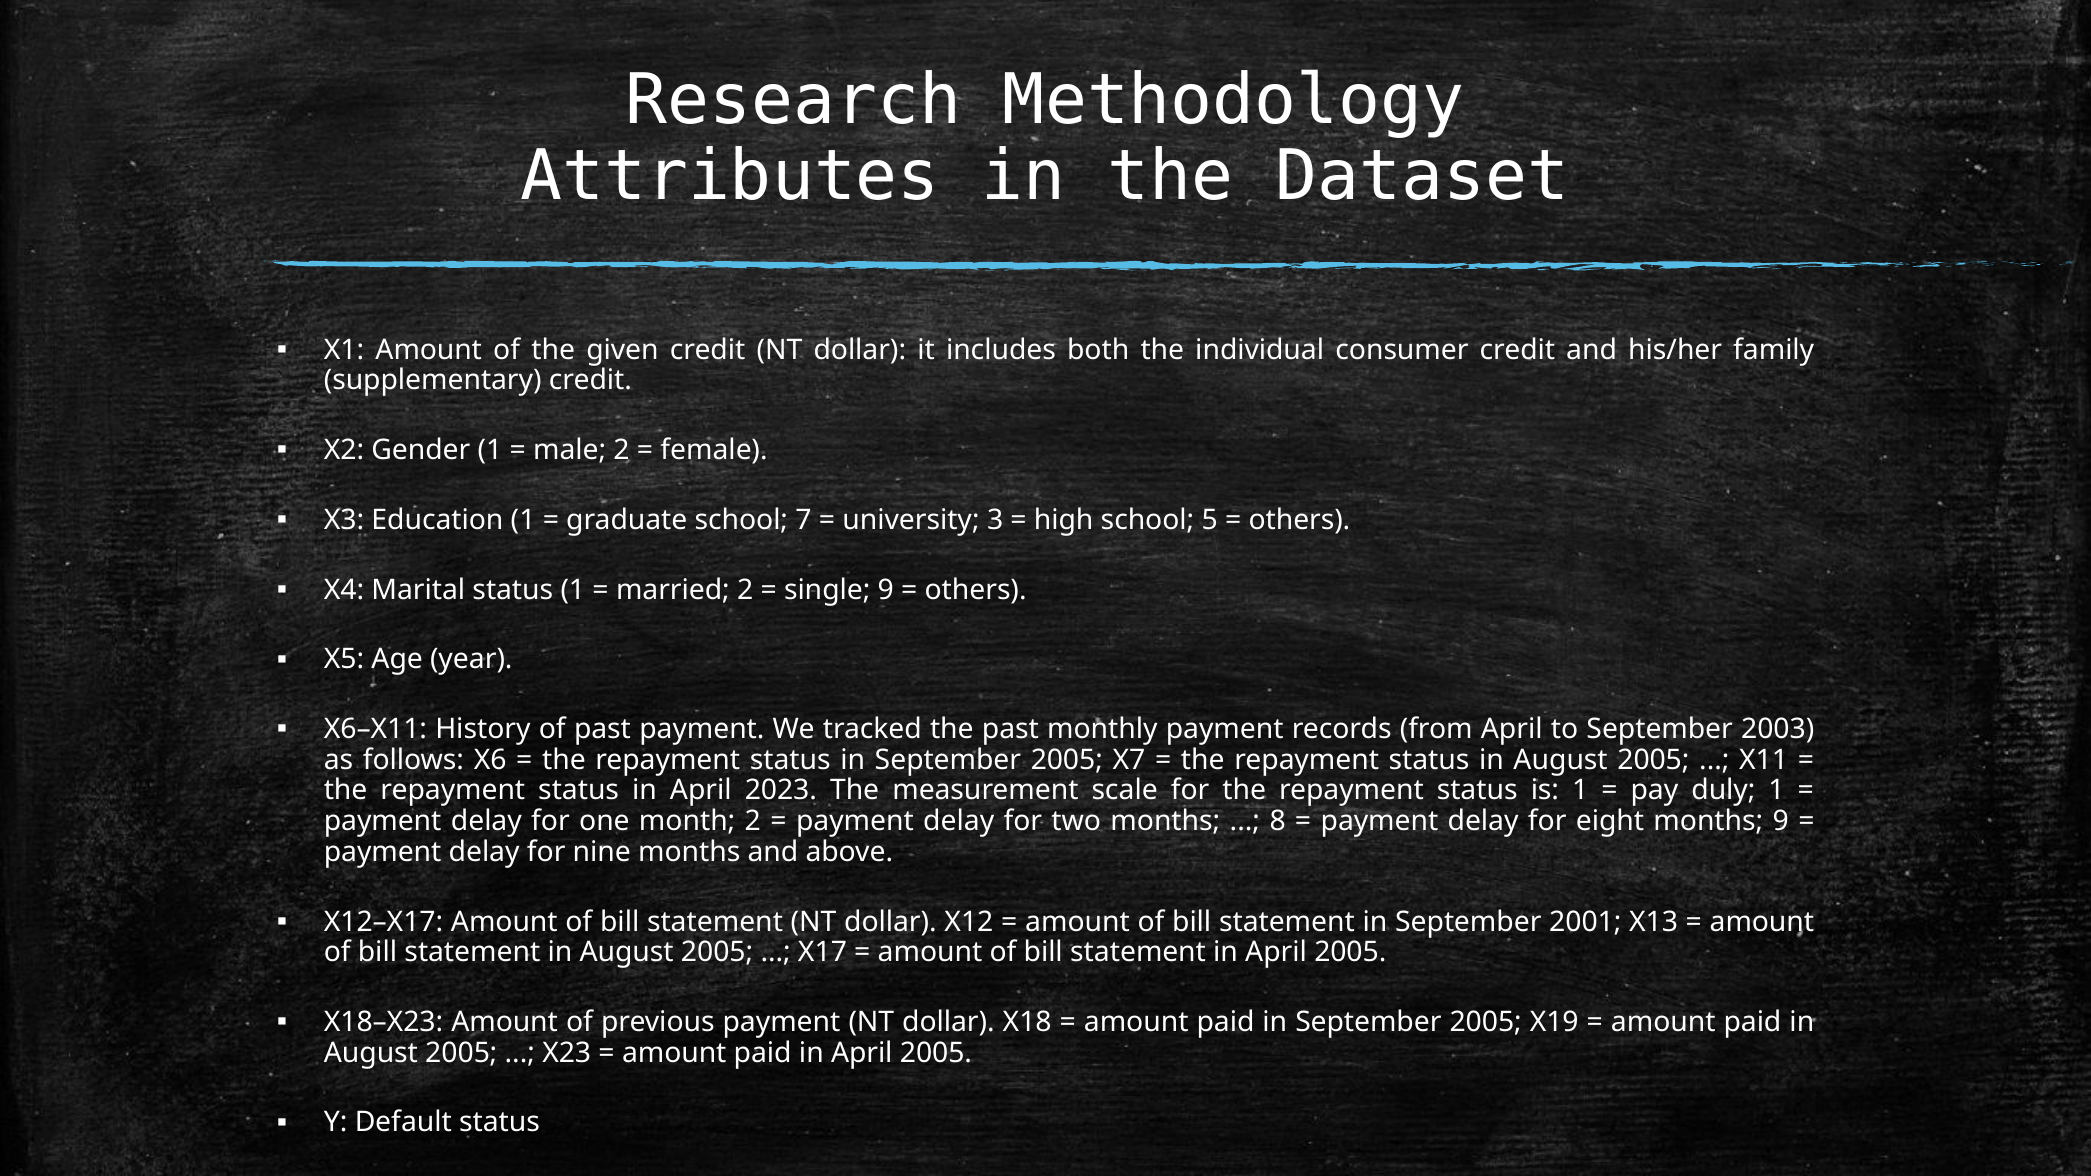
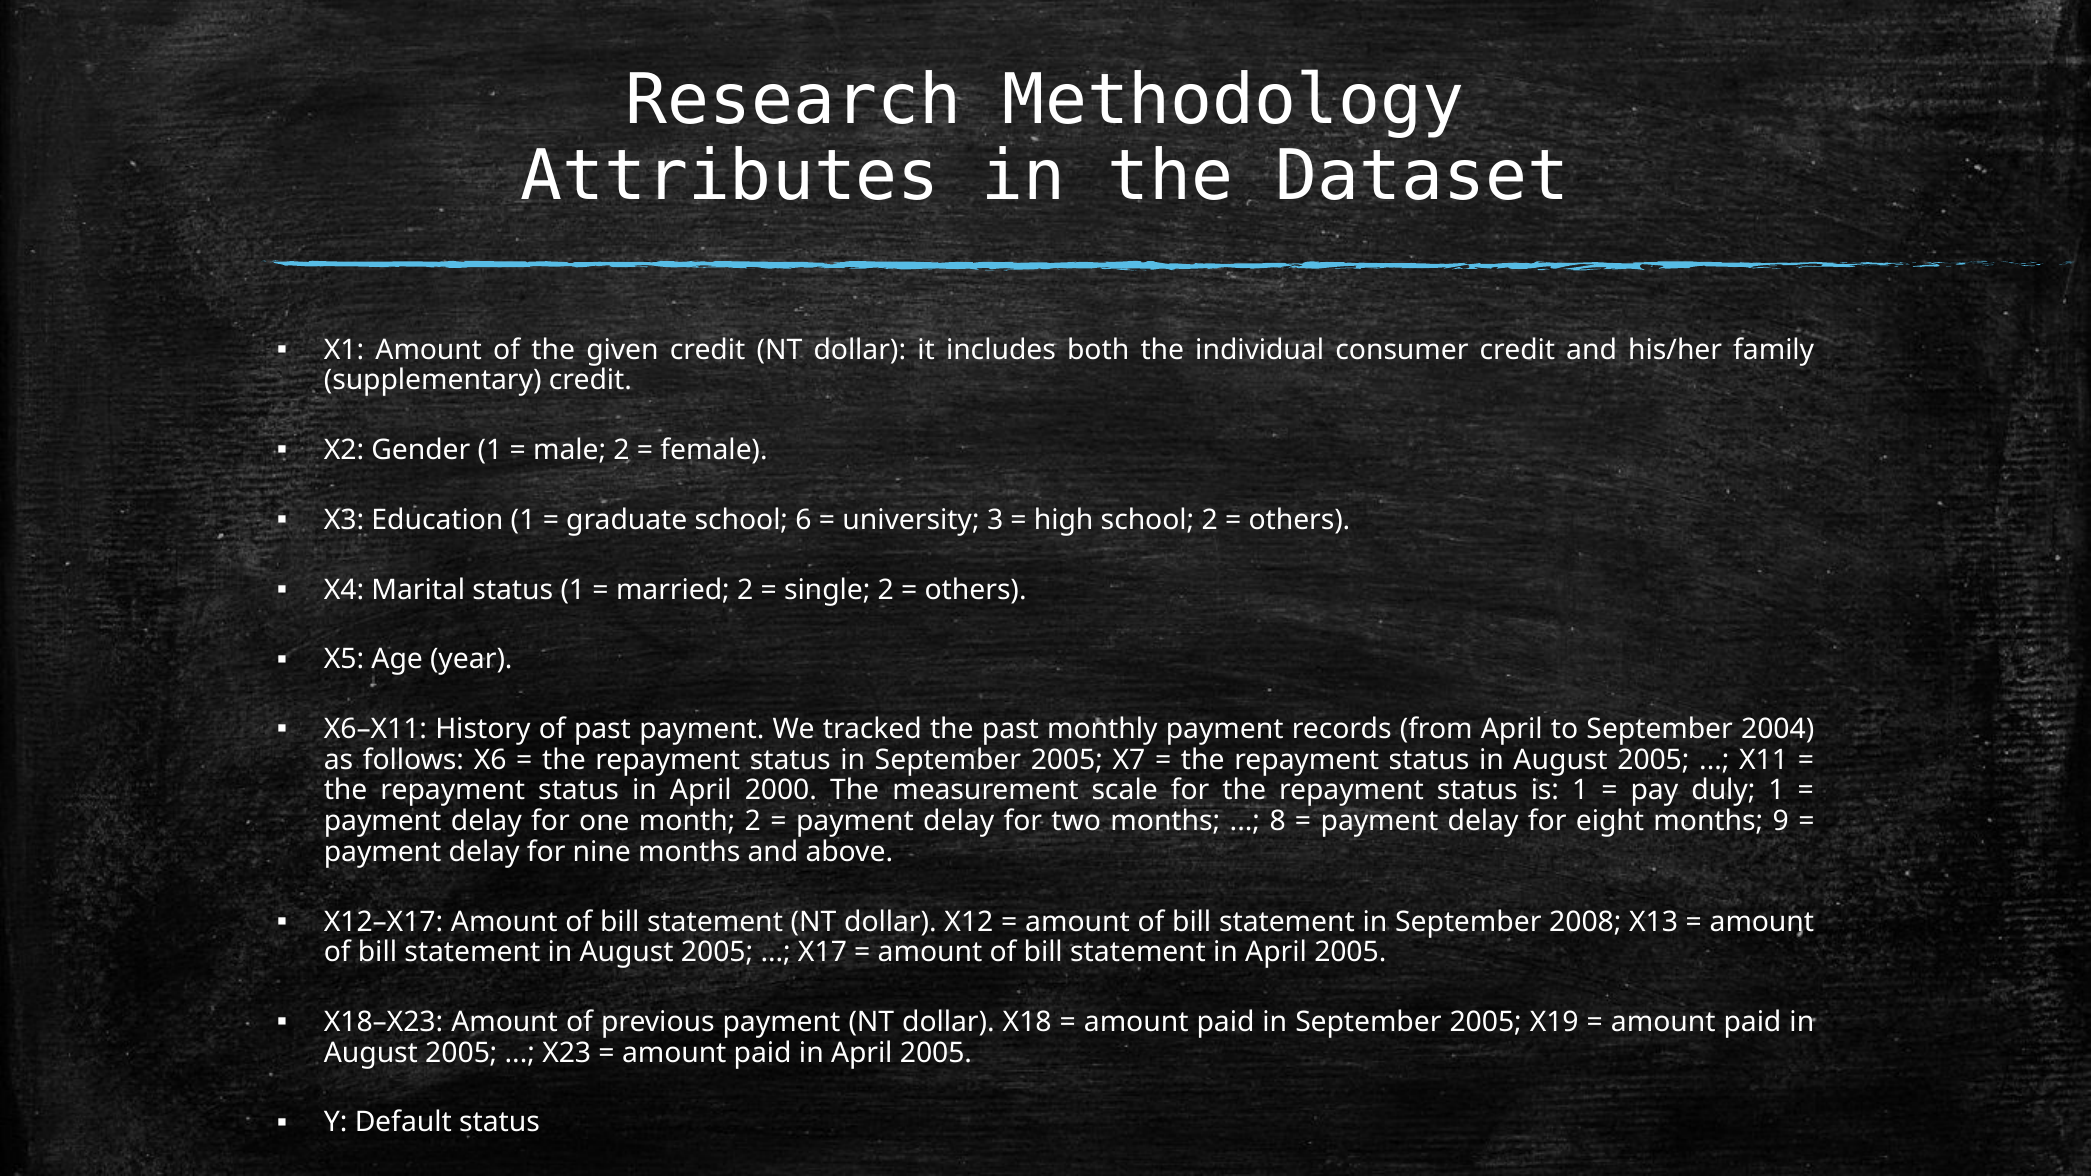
7: 7 -> 6 (803, 520)
school 5: 5 -> 2 (1210, 520)
single 9: 9 -> 2 (886, 590)
2003: 2003 -> 2004 (1778, 730)
2023: 2023 -> 2000 (781, 791)
2001: 2001 -> 2008 (1585, 922)
